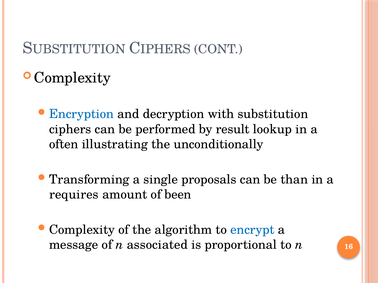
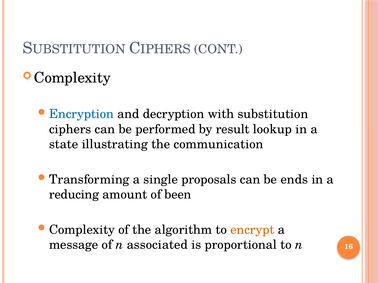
often: often -> state (64, 144)
unconditionally: unconditionally -> communication (219, 144)
than: than -> ends (294, 180)
requires: requires -> reducing (74, 195)
encrypt colour: blue -> orange (252, 230)
